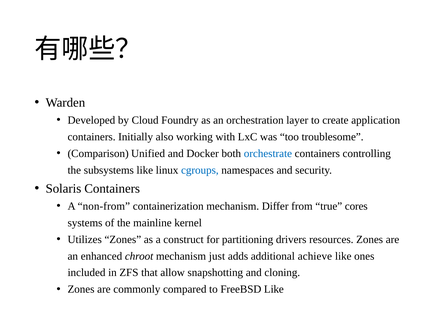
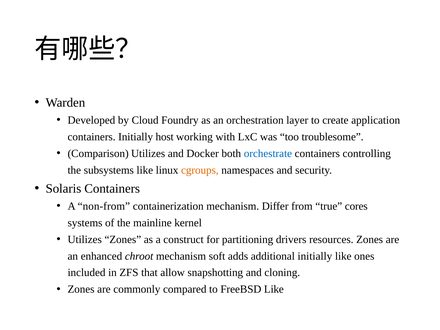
also: also -> host (165, 137)
Comparison Unified: Unified -> Utilizes (148, 154)
cgroups colour: blue -> orange (200, 170)
just: just -> soft (217, 256)
additional achieve: achieve -> initially (315, 256)
